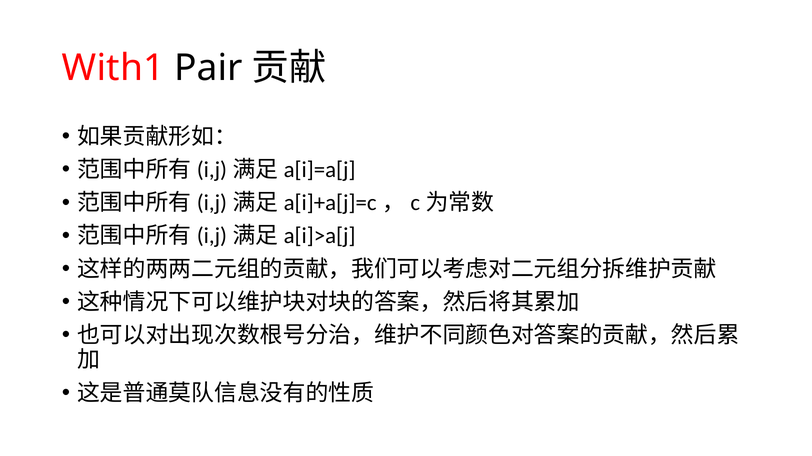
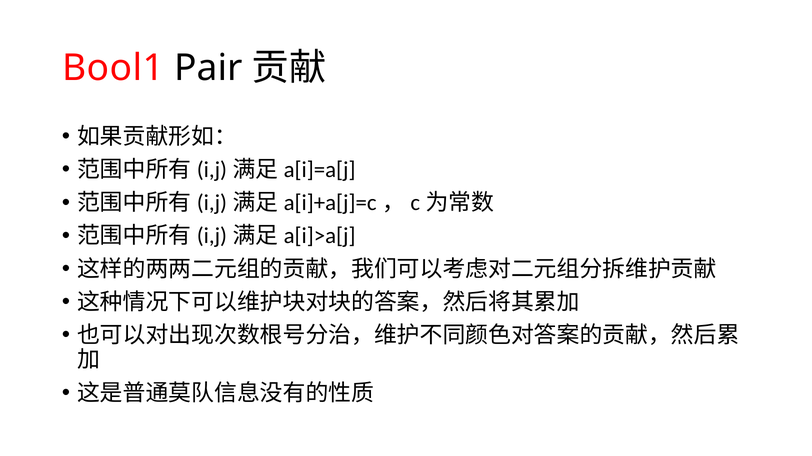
With1: With1 -> Bool1 (113, 68)
